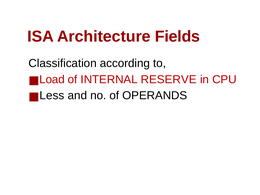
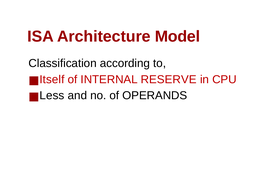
Fields: Fields -> Model (177, 36)
Load: Load -> Itself (52, 79)
